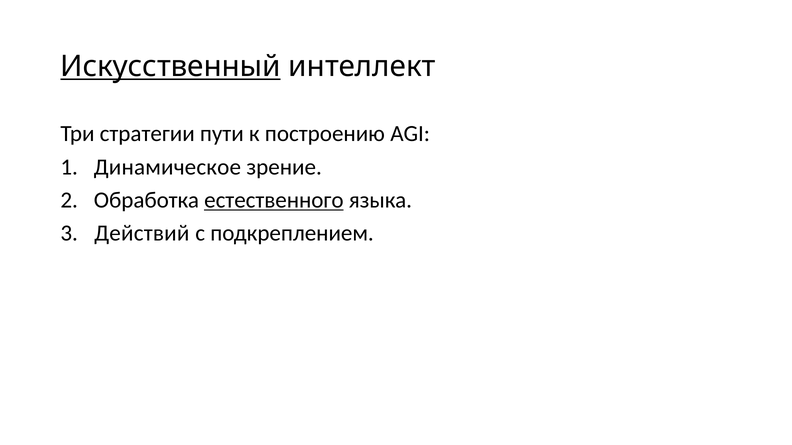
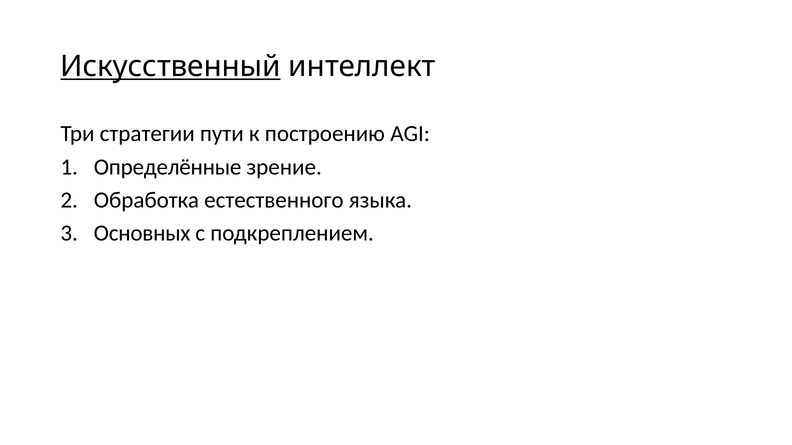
Динамическое: Динамическое -> Определённые (168, 167)
естественного underline: present -> none (274, 200)
Действий: Действий -> Основных (142, 234)
